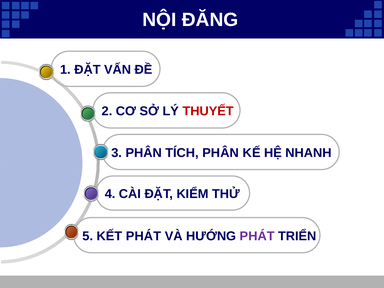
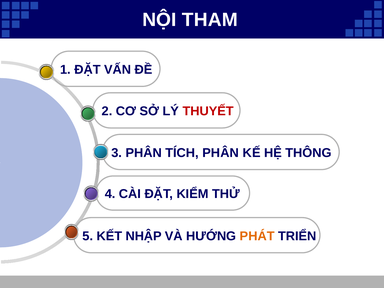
ĐĂNG: ĐĂNG -> THAM (210, 20)
NHANH: NHANH -> THÔNG (309, 153)
KẾT PHÁT: PHÁT -> NHẬP (144, 236)
PHÁT colour: purple -> orange (257, 236)
